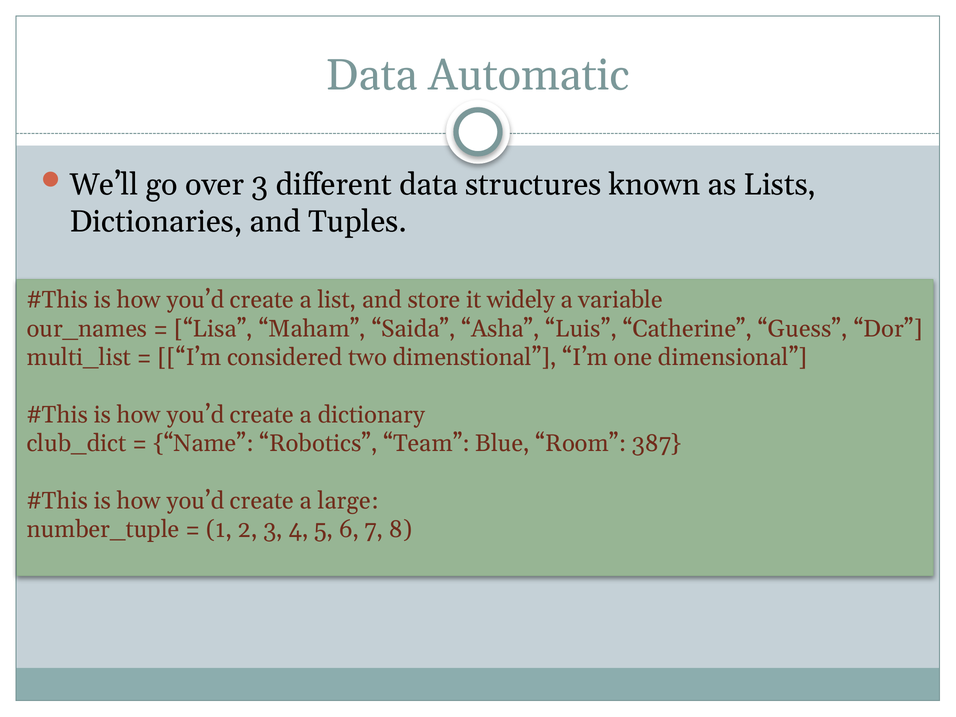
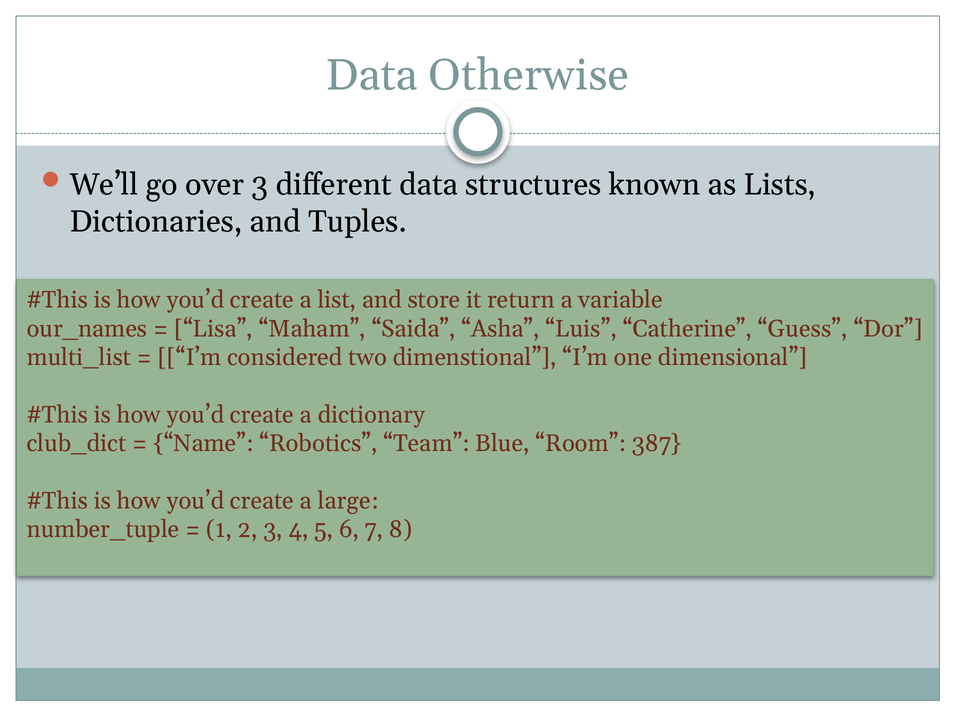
Automatic: Automatic -> Otherwise (529, 75)
widely: widely -> return (521, 300)
